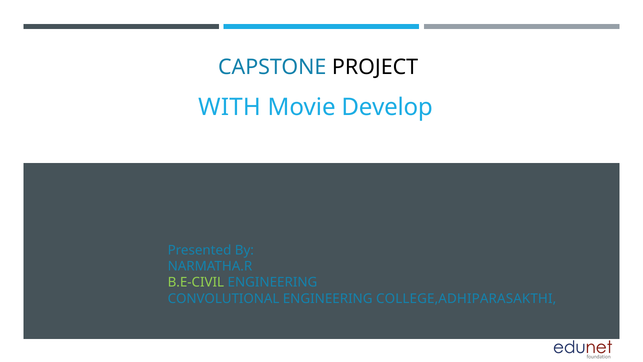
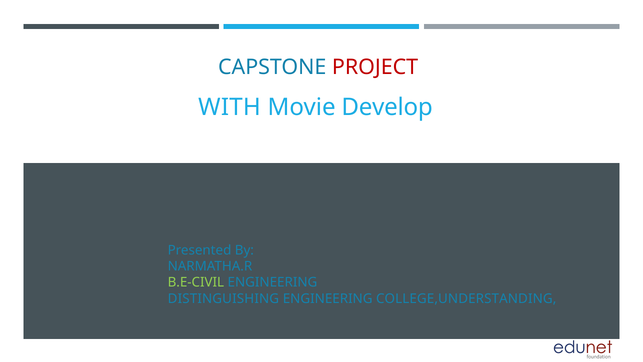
PROJECT colour: black -> red (375, 67)
CONVOLUTIONAL: CONVOLUTIONAL -> DISTINGUISHING (223, 298)
COLLEGE,ADHIPARASAKTHI: COLLEGE,ADHIPARASAKTHI -> COLLEGE,UNDERSTANDING (466, 298)
